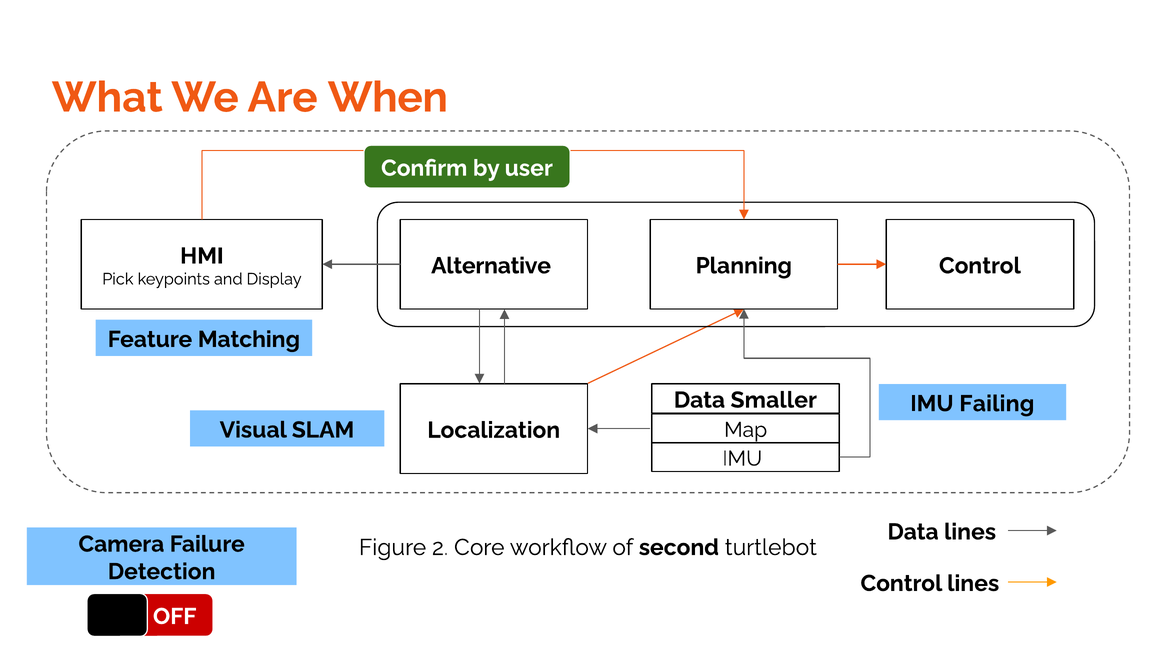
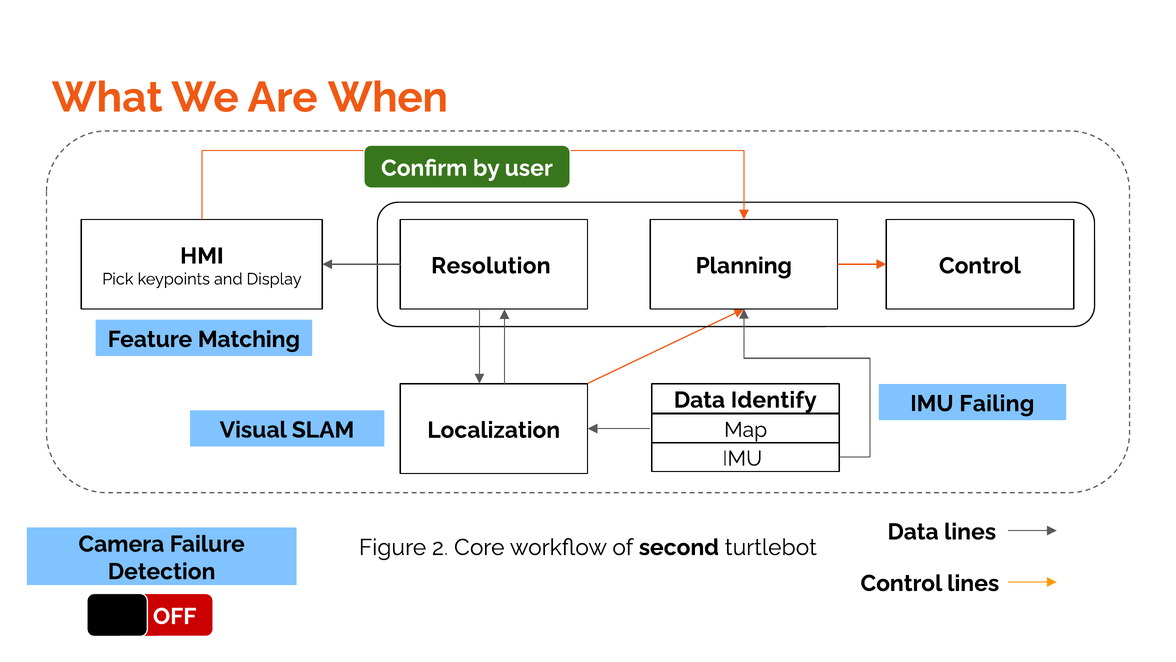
Alternative: Alternative -> Resolution (491, 266)
Smaller: Smaller -> Identify (774, 400)
